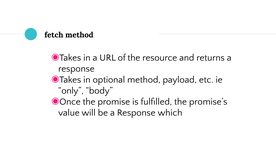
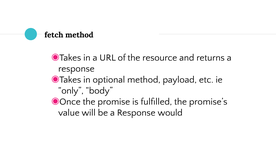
which: which -> would (170, 113)
